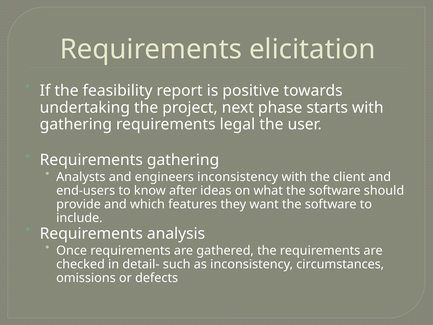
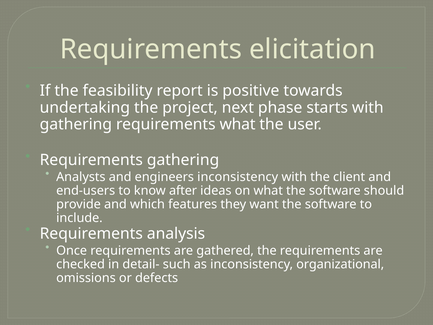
requirements legal: legal -> what (238, 124)
circumstances: circumstances -> organizational (340, 264)
